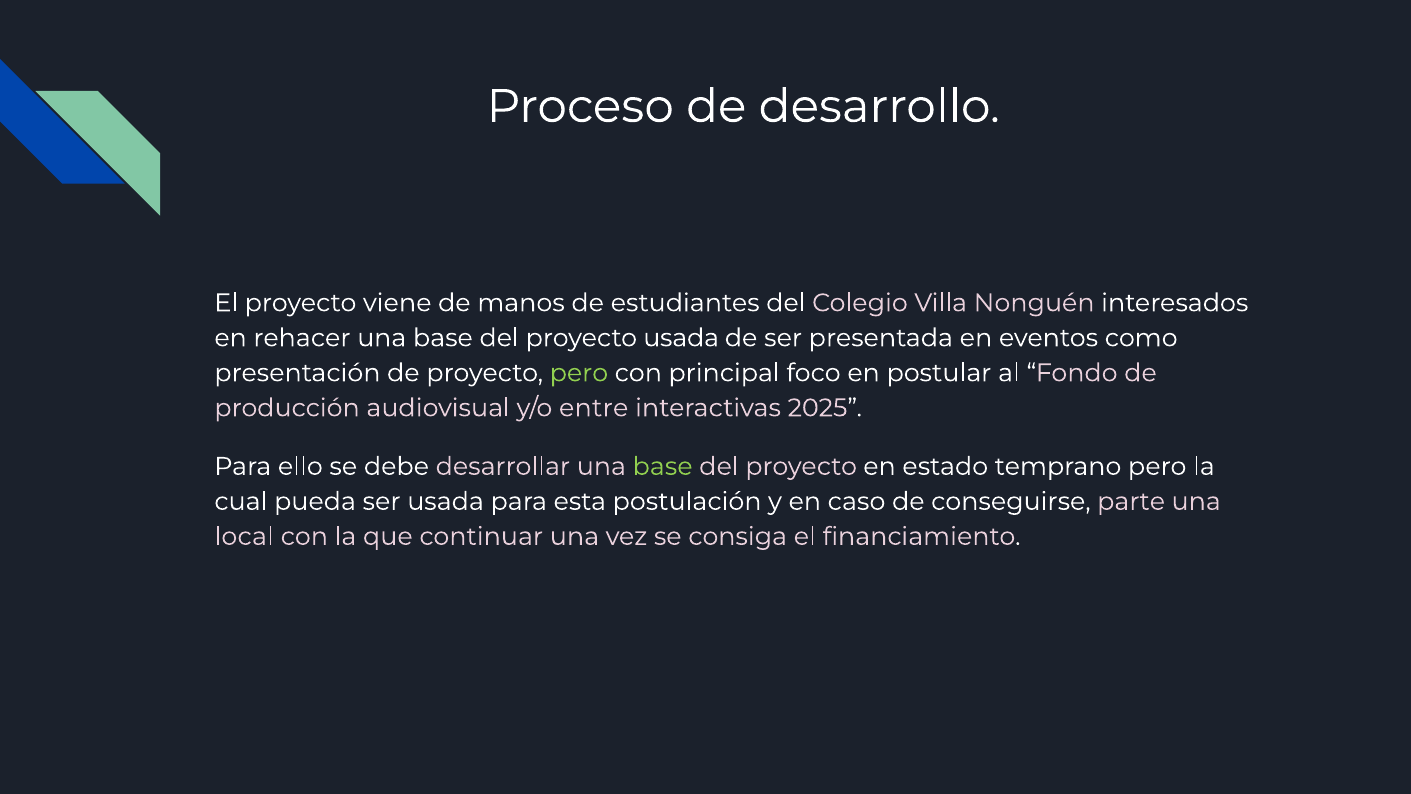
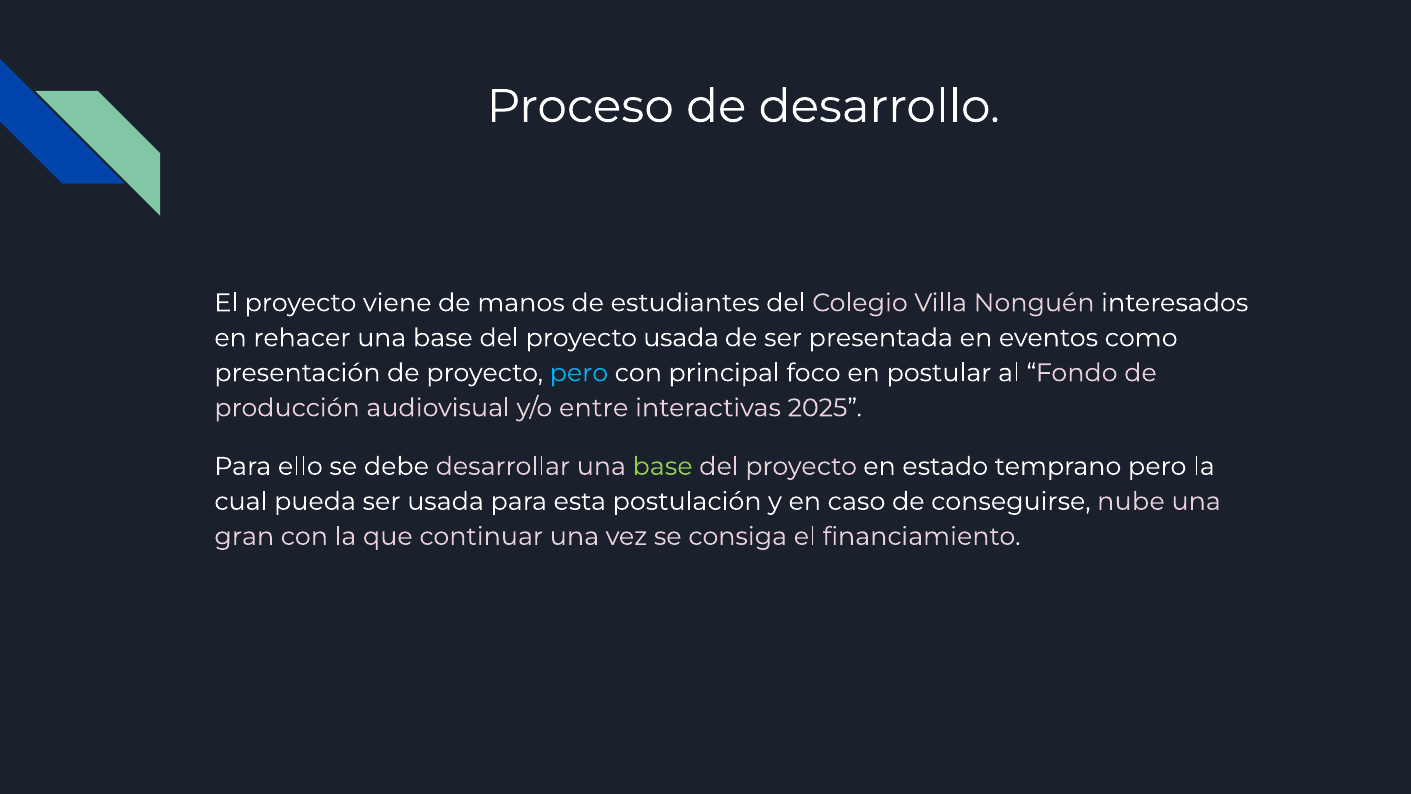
pero colour: light green -> light blue (579, 373)
parte: parte -> nube (1131, 501)
local: local -> gran (244, 536)
